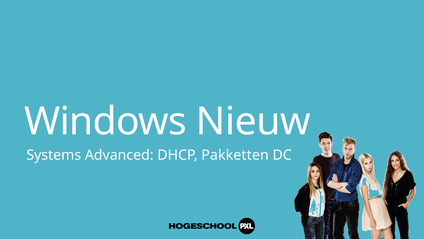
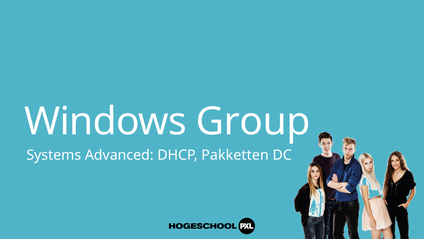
Nieuw: Nieuw -> Group (253, 121)
